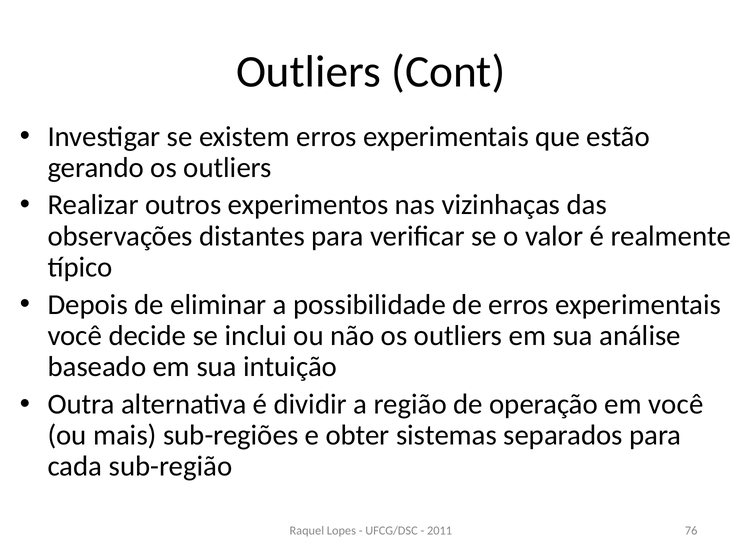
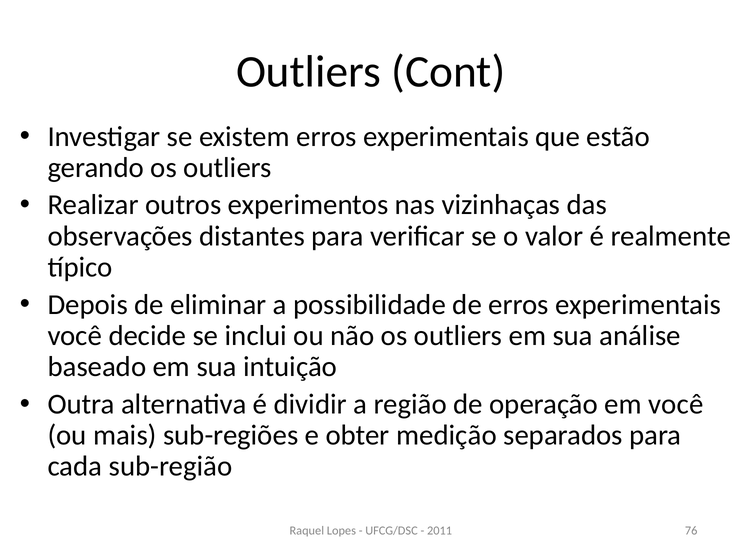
sistemas: sistemas -> medição (446, 436)
